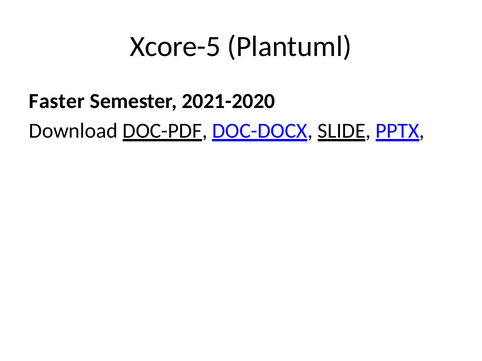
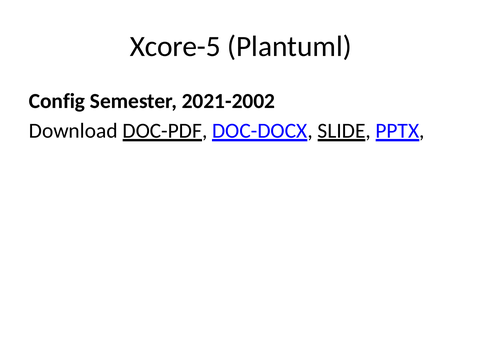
Faster: Faster -> Config (57, 101)
2021-2020: 2021-2020 -> 2021-2002 (228, 101)
